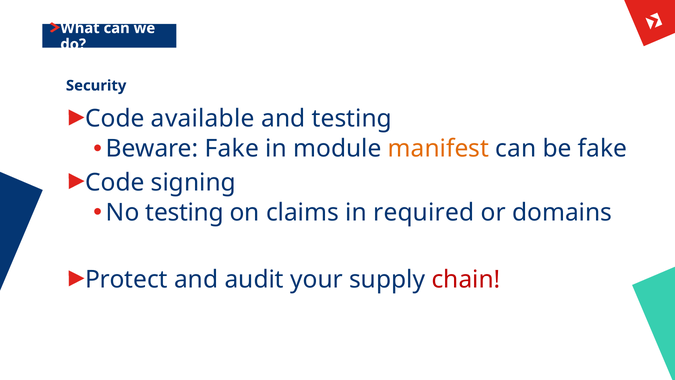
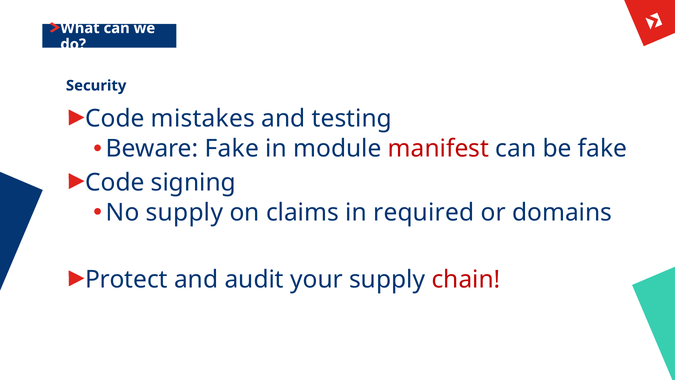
available: available -> mistakes (203, 119)
manifest colour: orange -> red (439, 149)
No testing: testing -> supply (184, 212)
